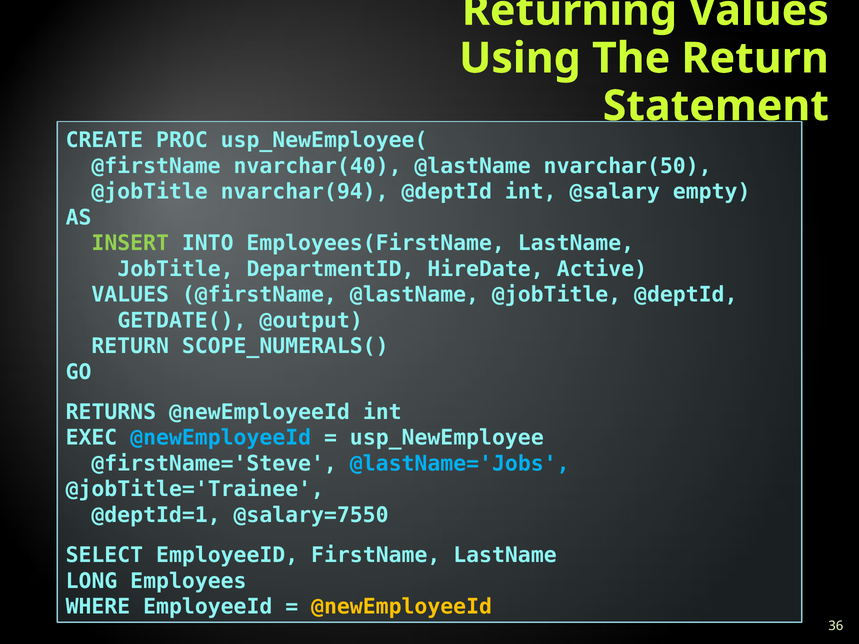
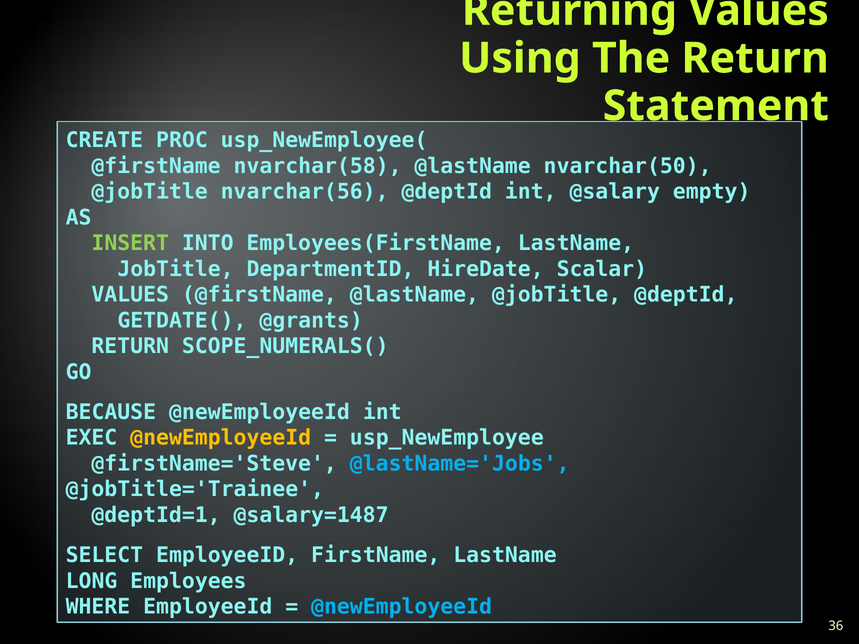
nvarchar(40: nvarchar(40 -> nvarchar(58 (318, 166)
nvarchar(94: nvarchar(94 -> nvarchar(56 (305, 192)
Active: Active -> Scalar (602, 269)
@output: @output -> @grants (311, 321)
RETURNS: RETURNS -> BECAUSE (111, 412)
@newEmployeeId colour: light blue -> yellow (221, 438)
@salary=7550: @salary=7550 -> @salary=1487 (311, 515)
@newEmployeeId colour: yellow -> light blue (402, 607)
